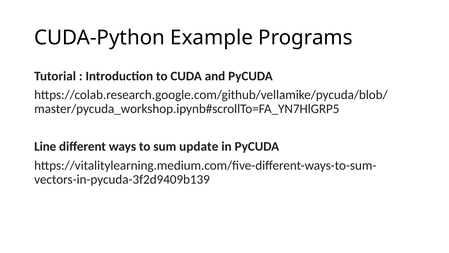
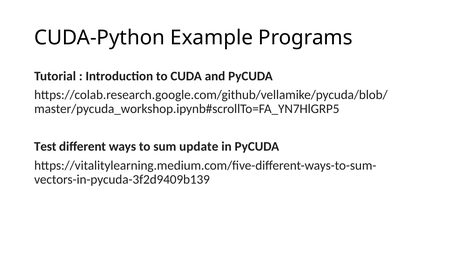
Line: Line -> Test (45, 146)
